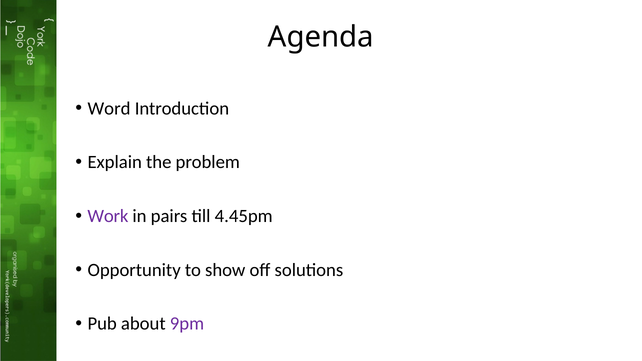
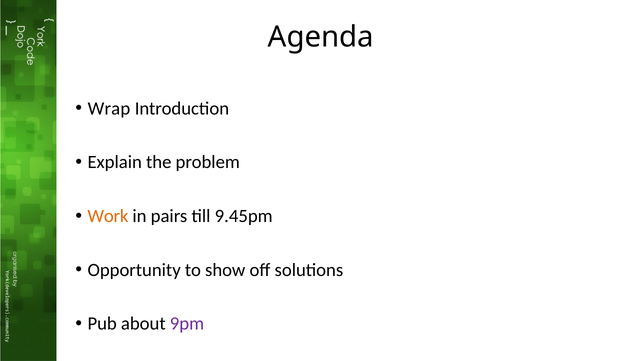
Word: Word -> Wrap (109, 109)
Work colour: purple -> orange (108, 216)
4.45pm: 4.45pm -> 9.45pm (244, 216)
